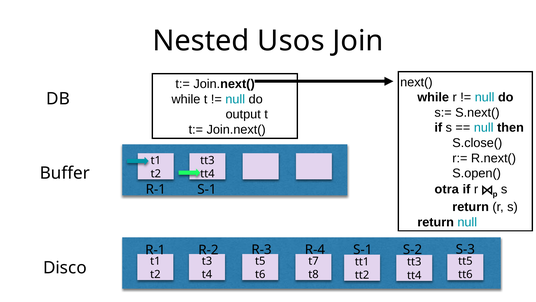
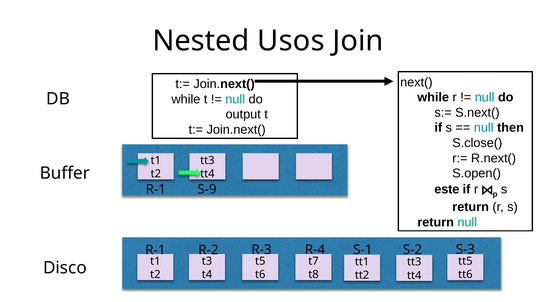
otra: otra -> este (447, 189)
R-1 S-1: S-1 -> S-9 (207, 189)
